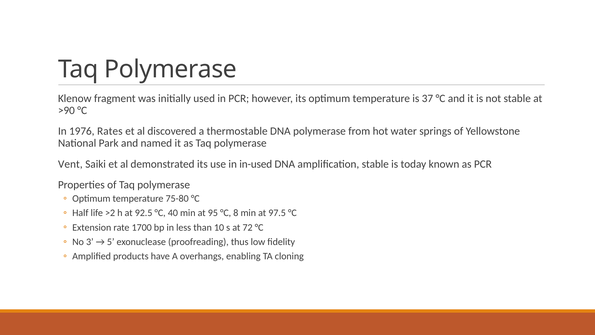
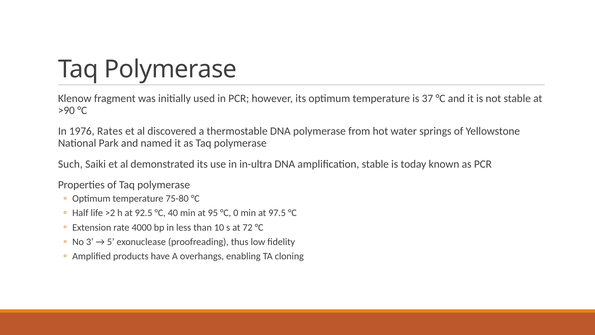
Vent: Vent -> Such (70, 164)
in-used: in-used -> in-ultra (256, 164)
8: 8 -> 0 (236, 213)
1700: 1700 -> 4000 (142, 227)
